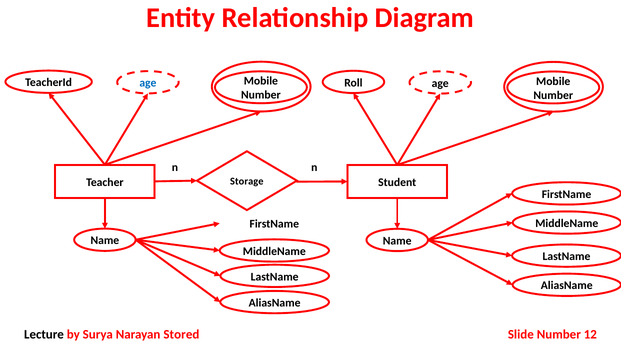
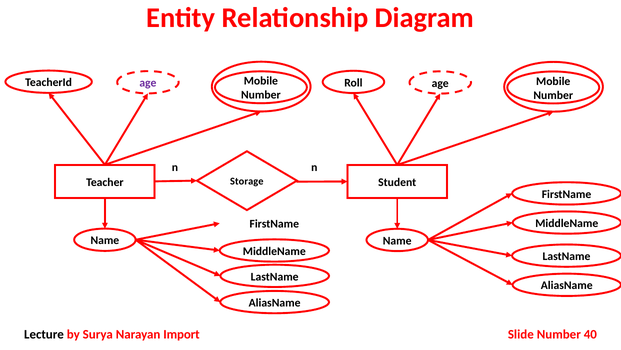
age colour: blue -> purple (148, 83)
Stored: Stored -> Import (182, 334)
12: 12 -> 40 (590, 334)
